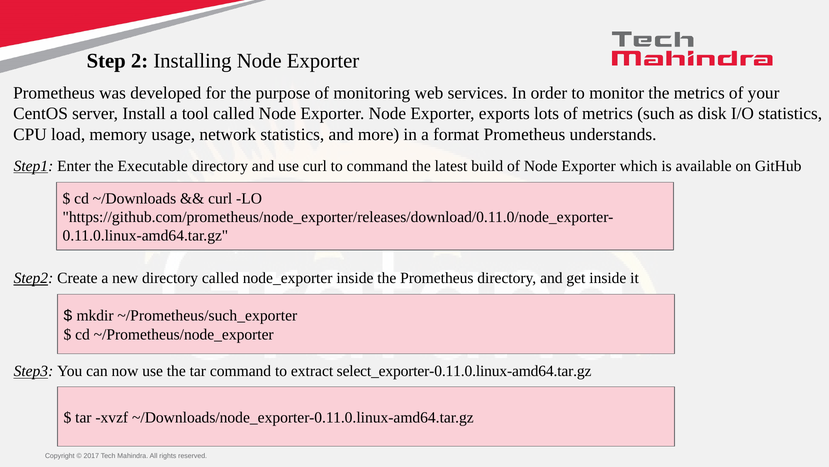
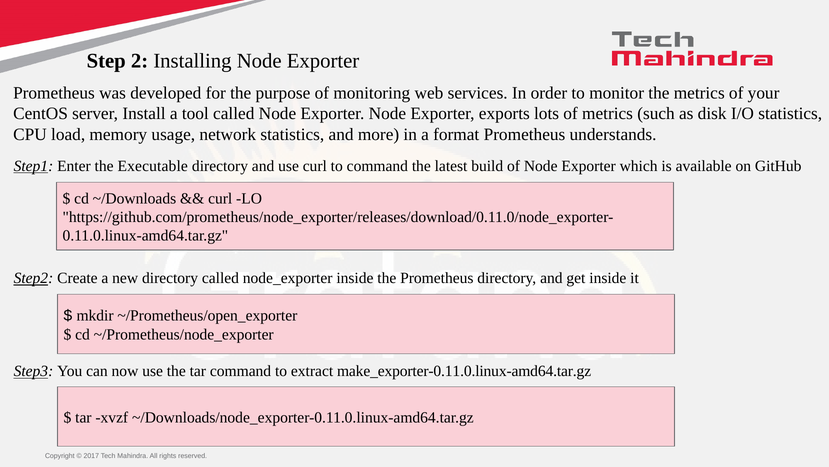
~/Prometheus/such_exporter: ~/Prometheus/such_exporter -> ~/Prometheus/open_exporter (207, 315)
select_exporter-0.11.0.linux-amd64.tar.gz: select_exporter-0.11.0.linux-amd64.tar.gz -> make_exporter-0.11.0.linux-amd64.tar.gz (464, 371)
